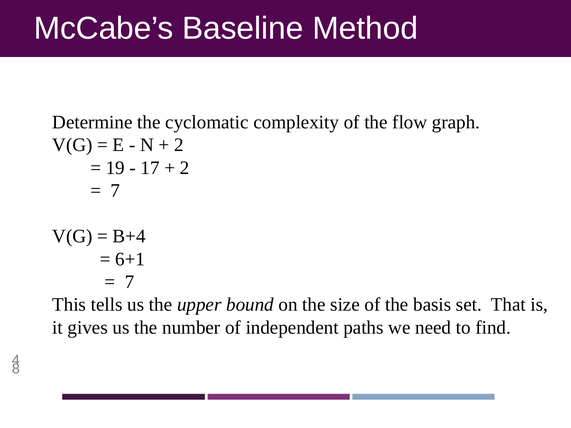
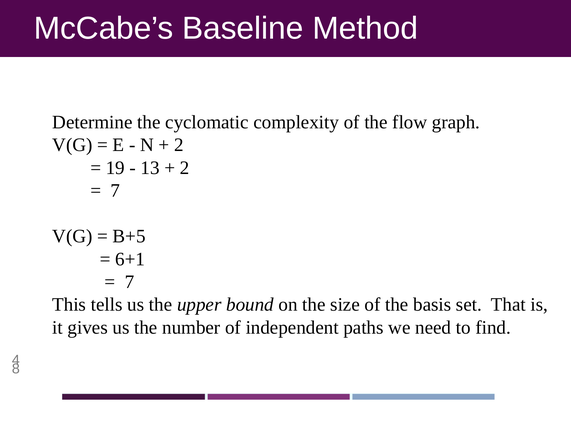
17: 17 -> 13 (150, 168)
B+4: B+4 -> B+5 (129, 236)
